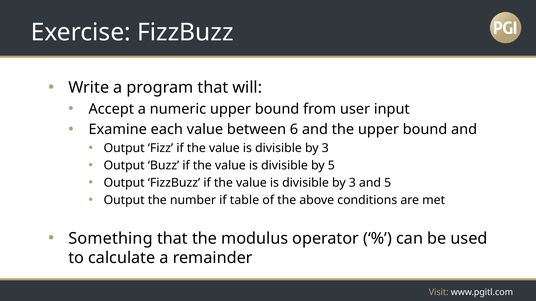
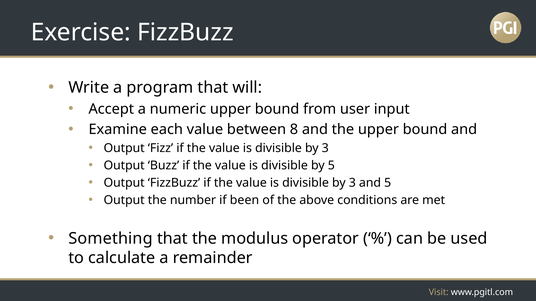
6: 6 -> 8 (294, 130)
table: table -> been (244, 200)
